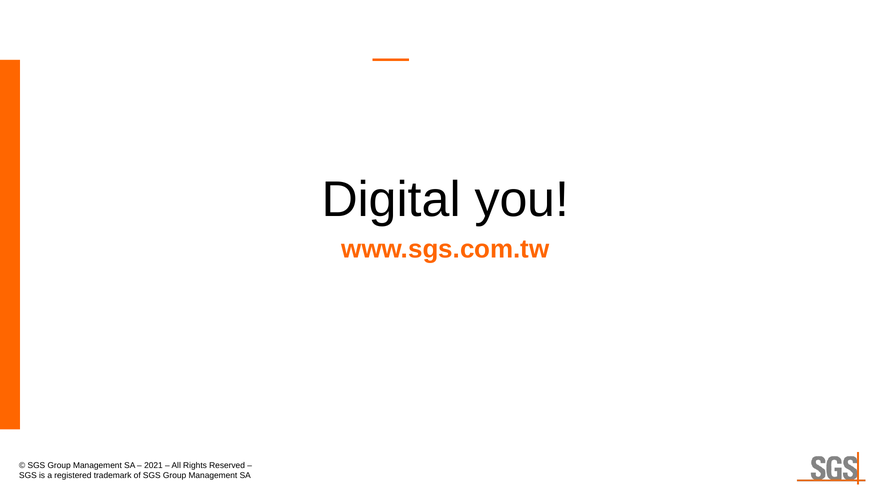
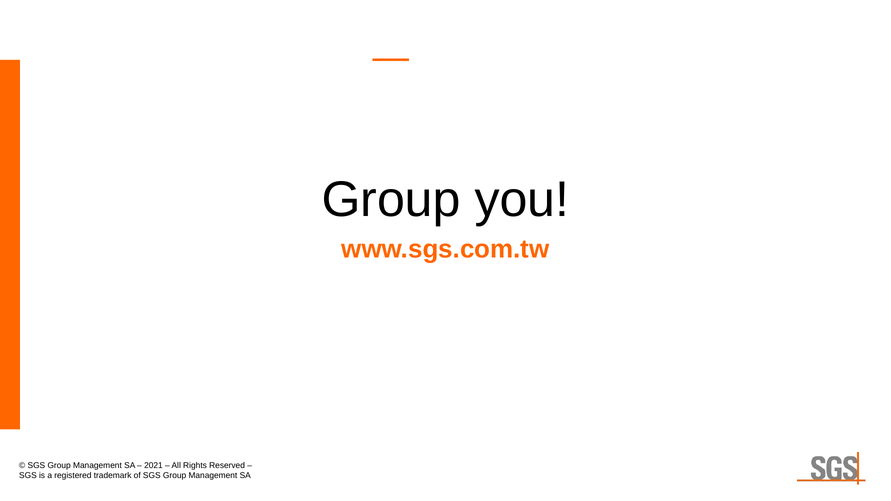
Digital: Digital -> Group (391, 200)
